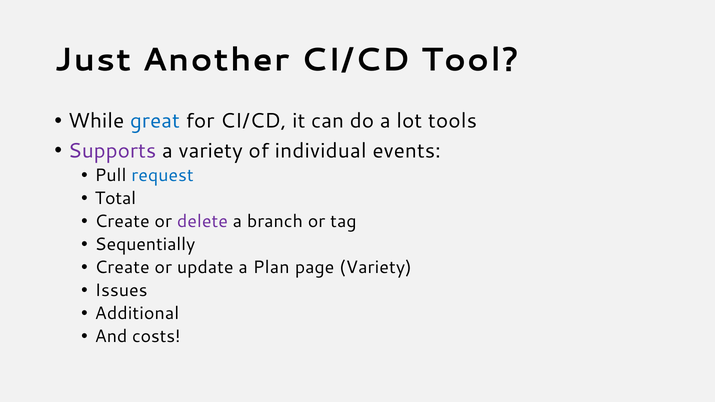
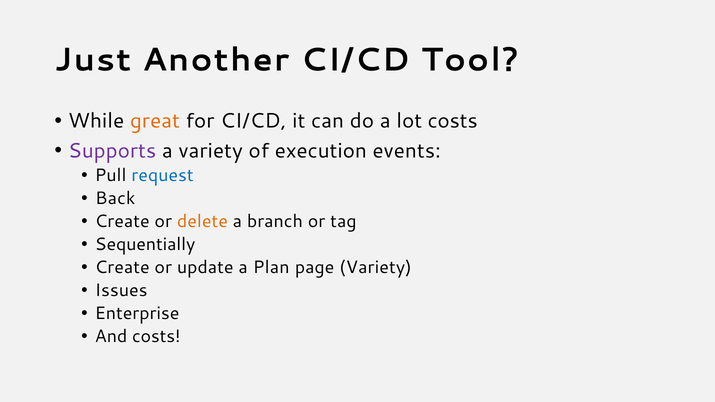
great colour: blue -> orange (155, 121)
lot tools: tools -> costs (453, 121)
individual: individual -> execution (321, 151)
Total: Total -> Back (115, 199)
delete colour: purple -> orange (202, 222)
Additional: Additional -> Enterprise (137, 314)
